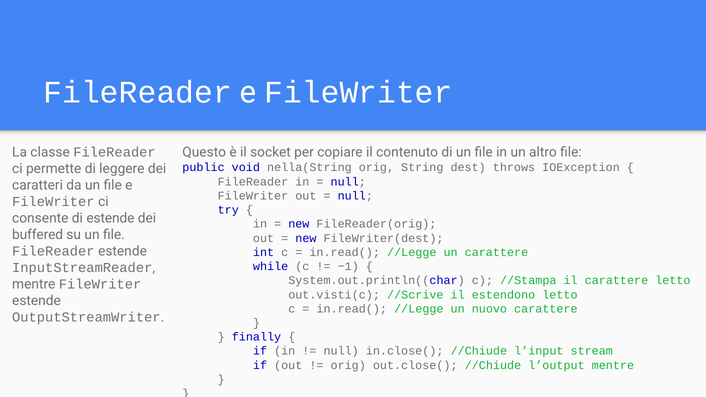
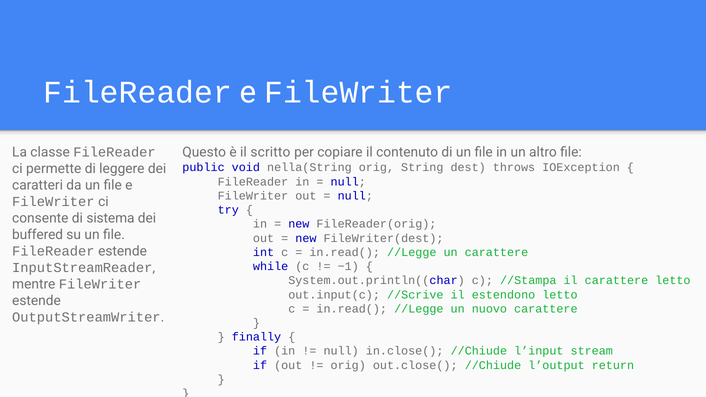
socket: socket -> scritto (270, 152)
di estende: estende -> sistema (110, 218)
out.visti(c: out.visti(c -> out.input(c (334, 295)
l’output mentre: mentre -> return (613, 365)
